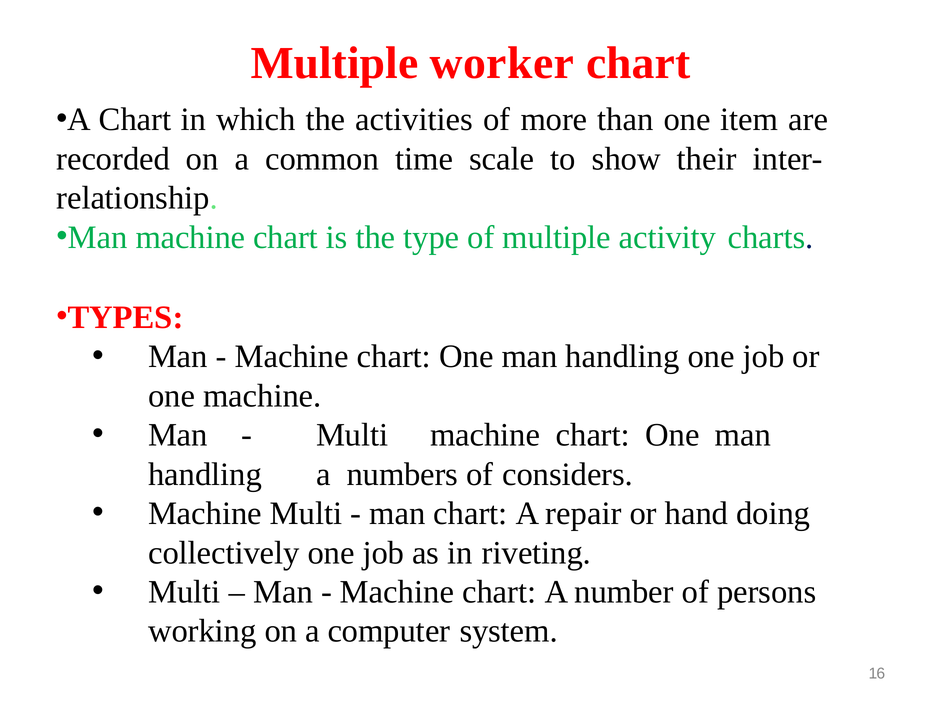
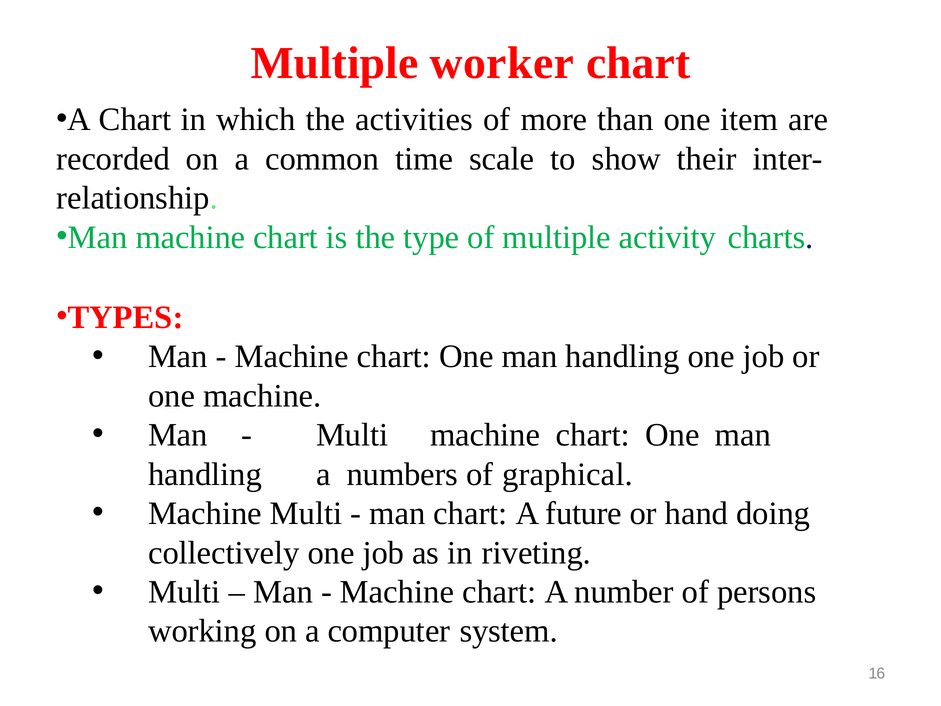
considers: considers -> graphical (568, 474)
repair: repair -> future (584, 513)
